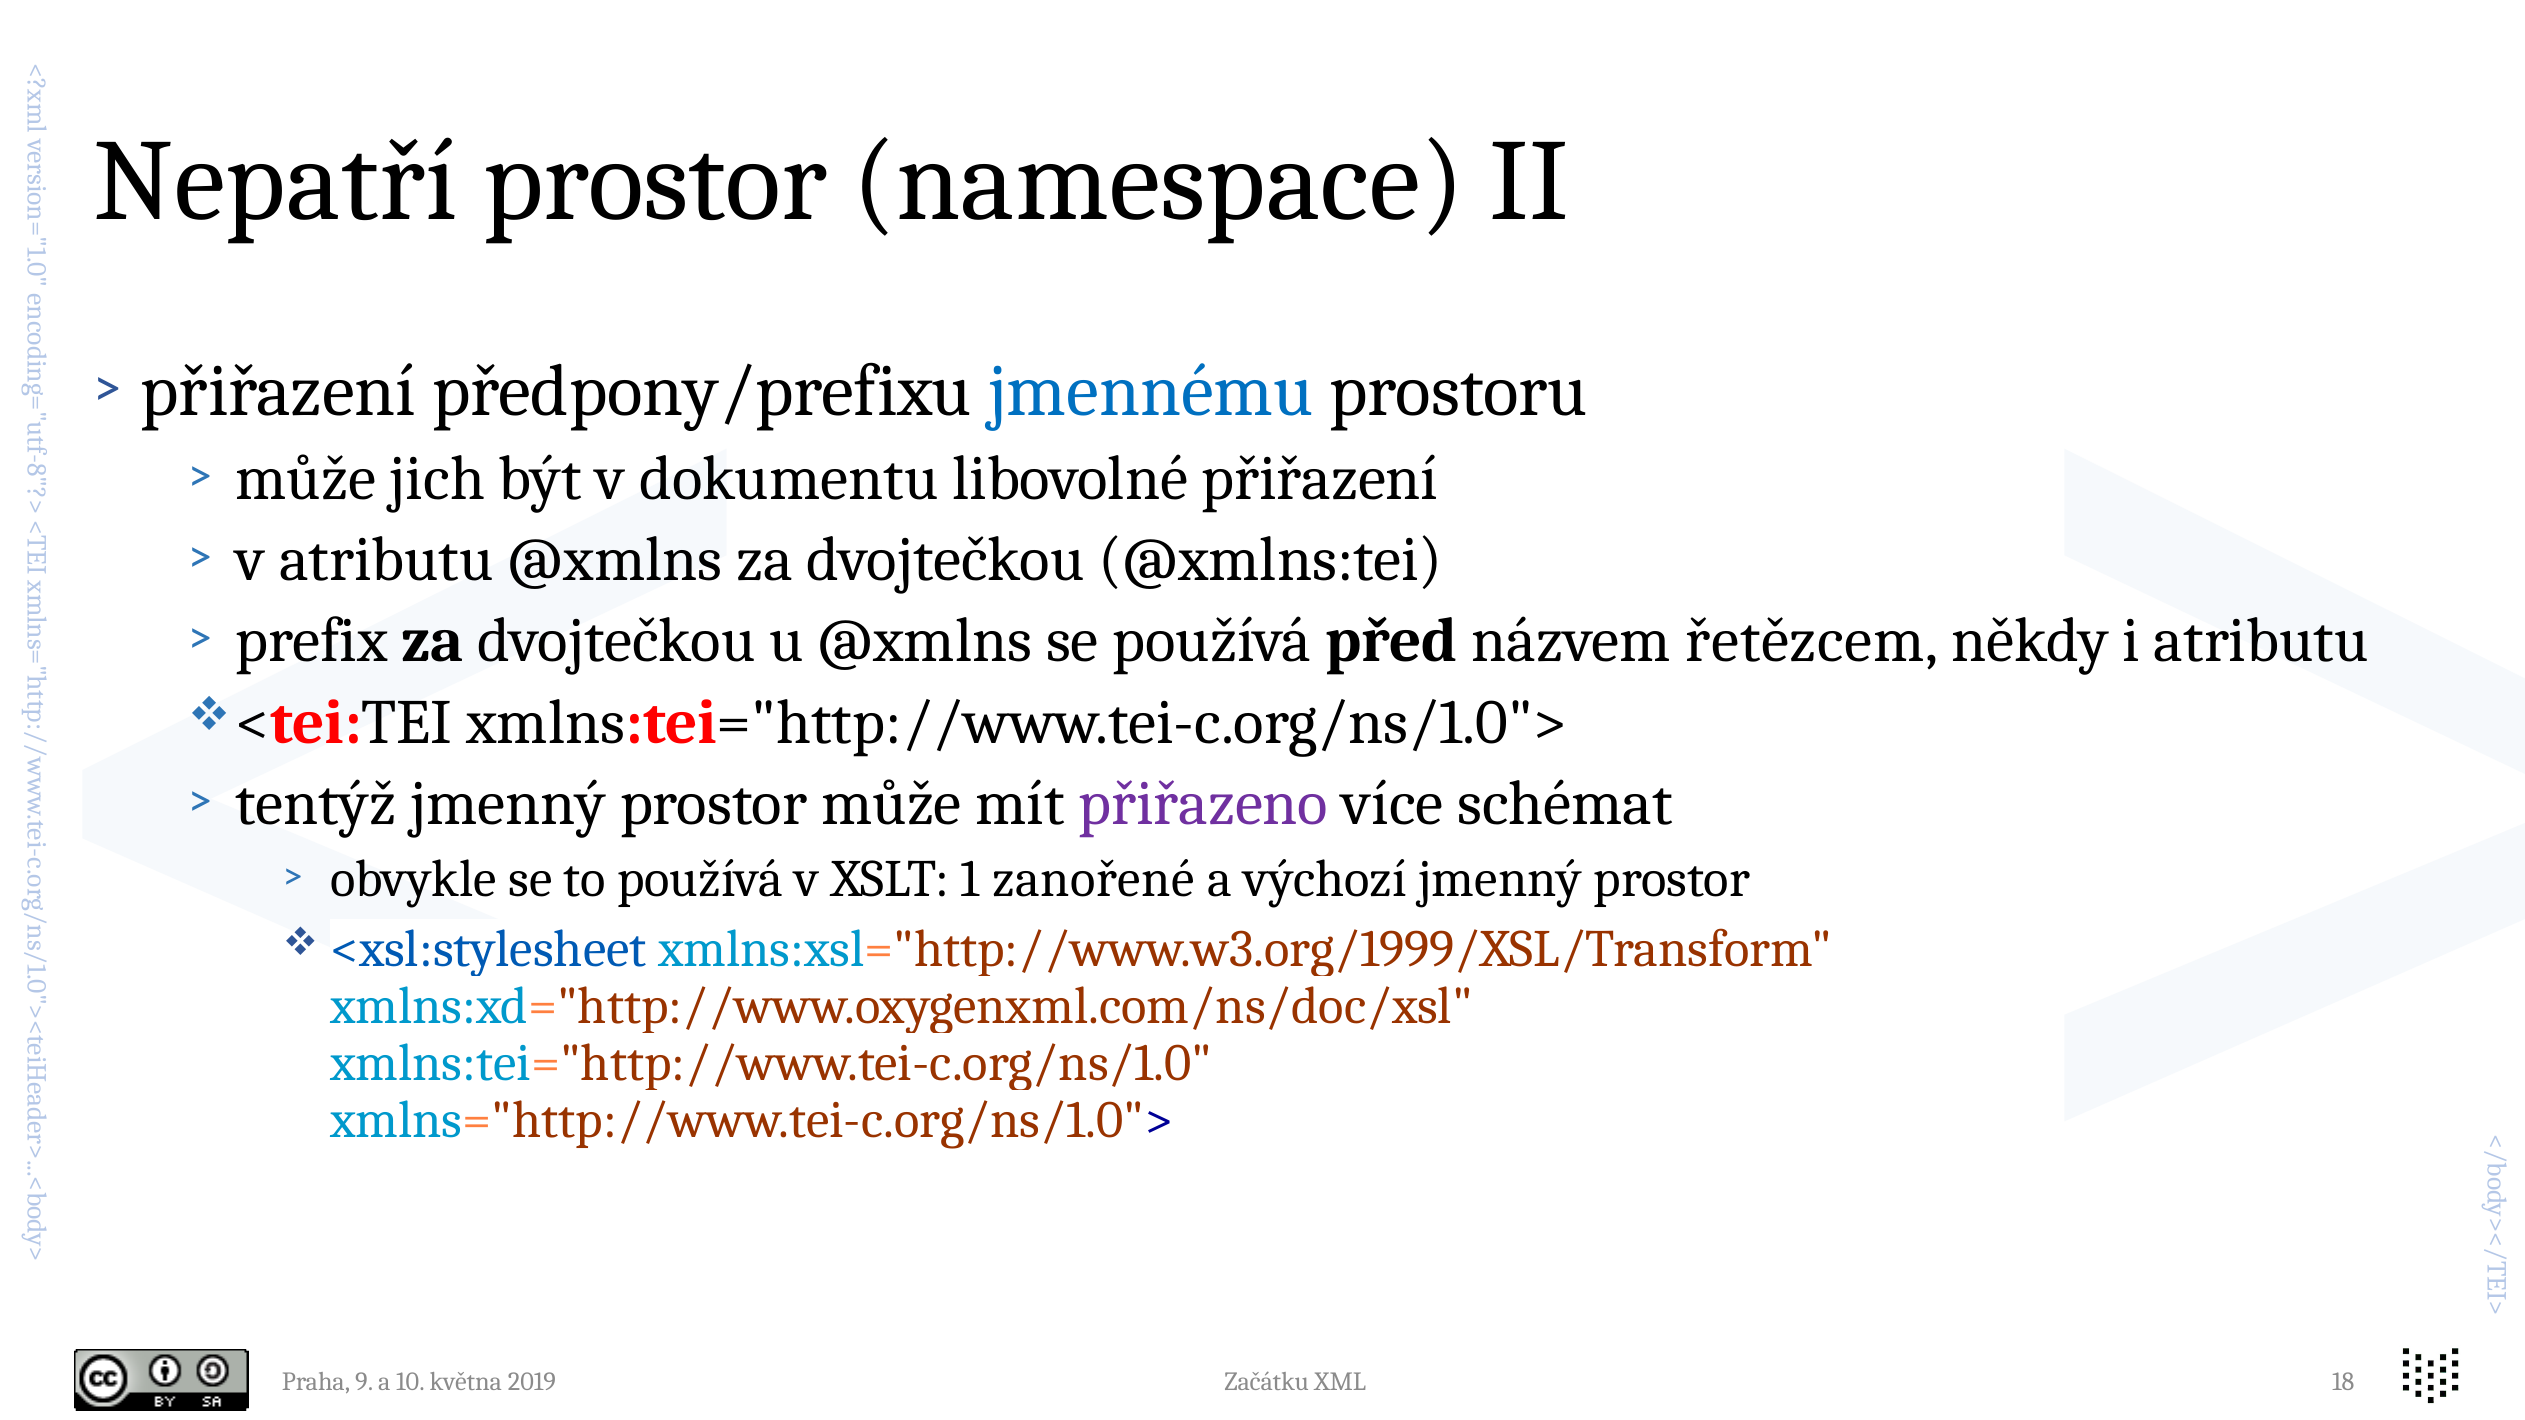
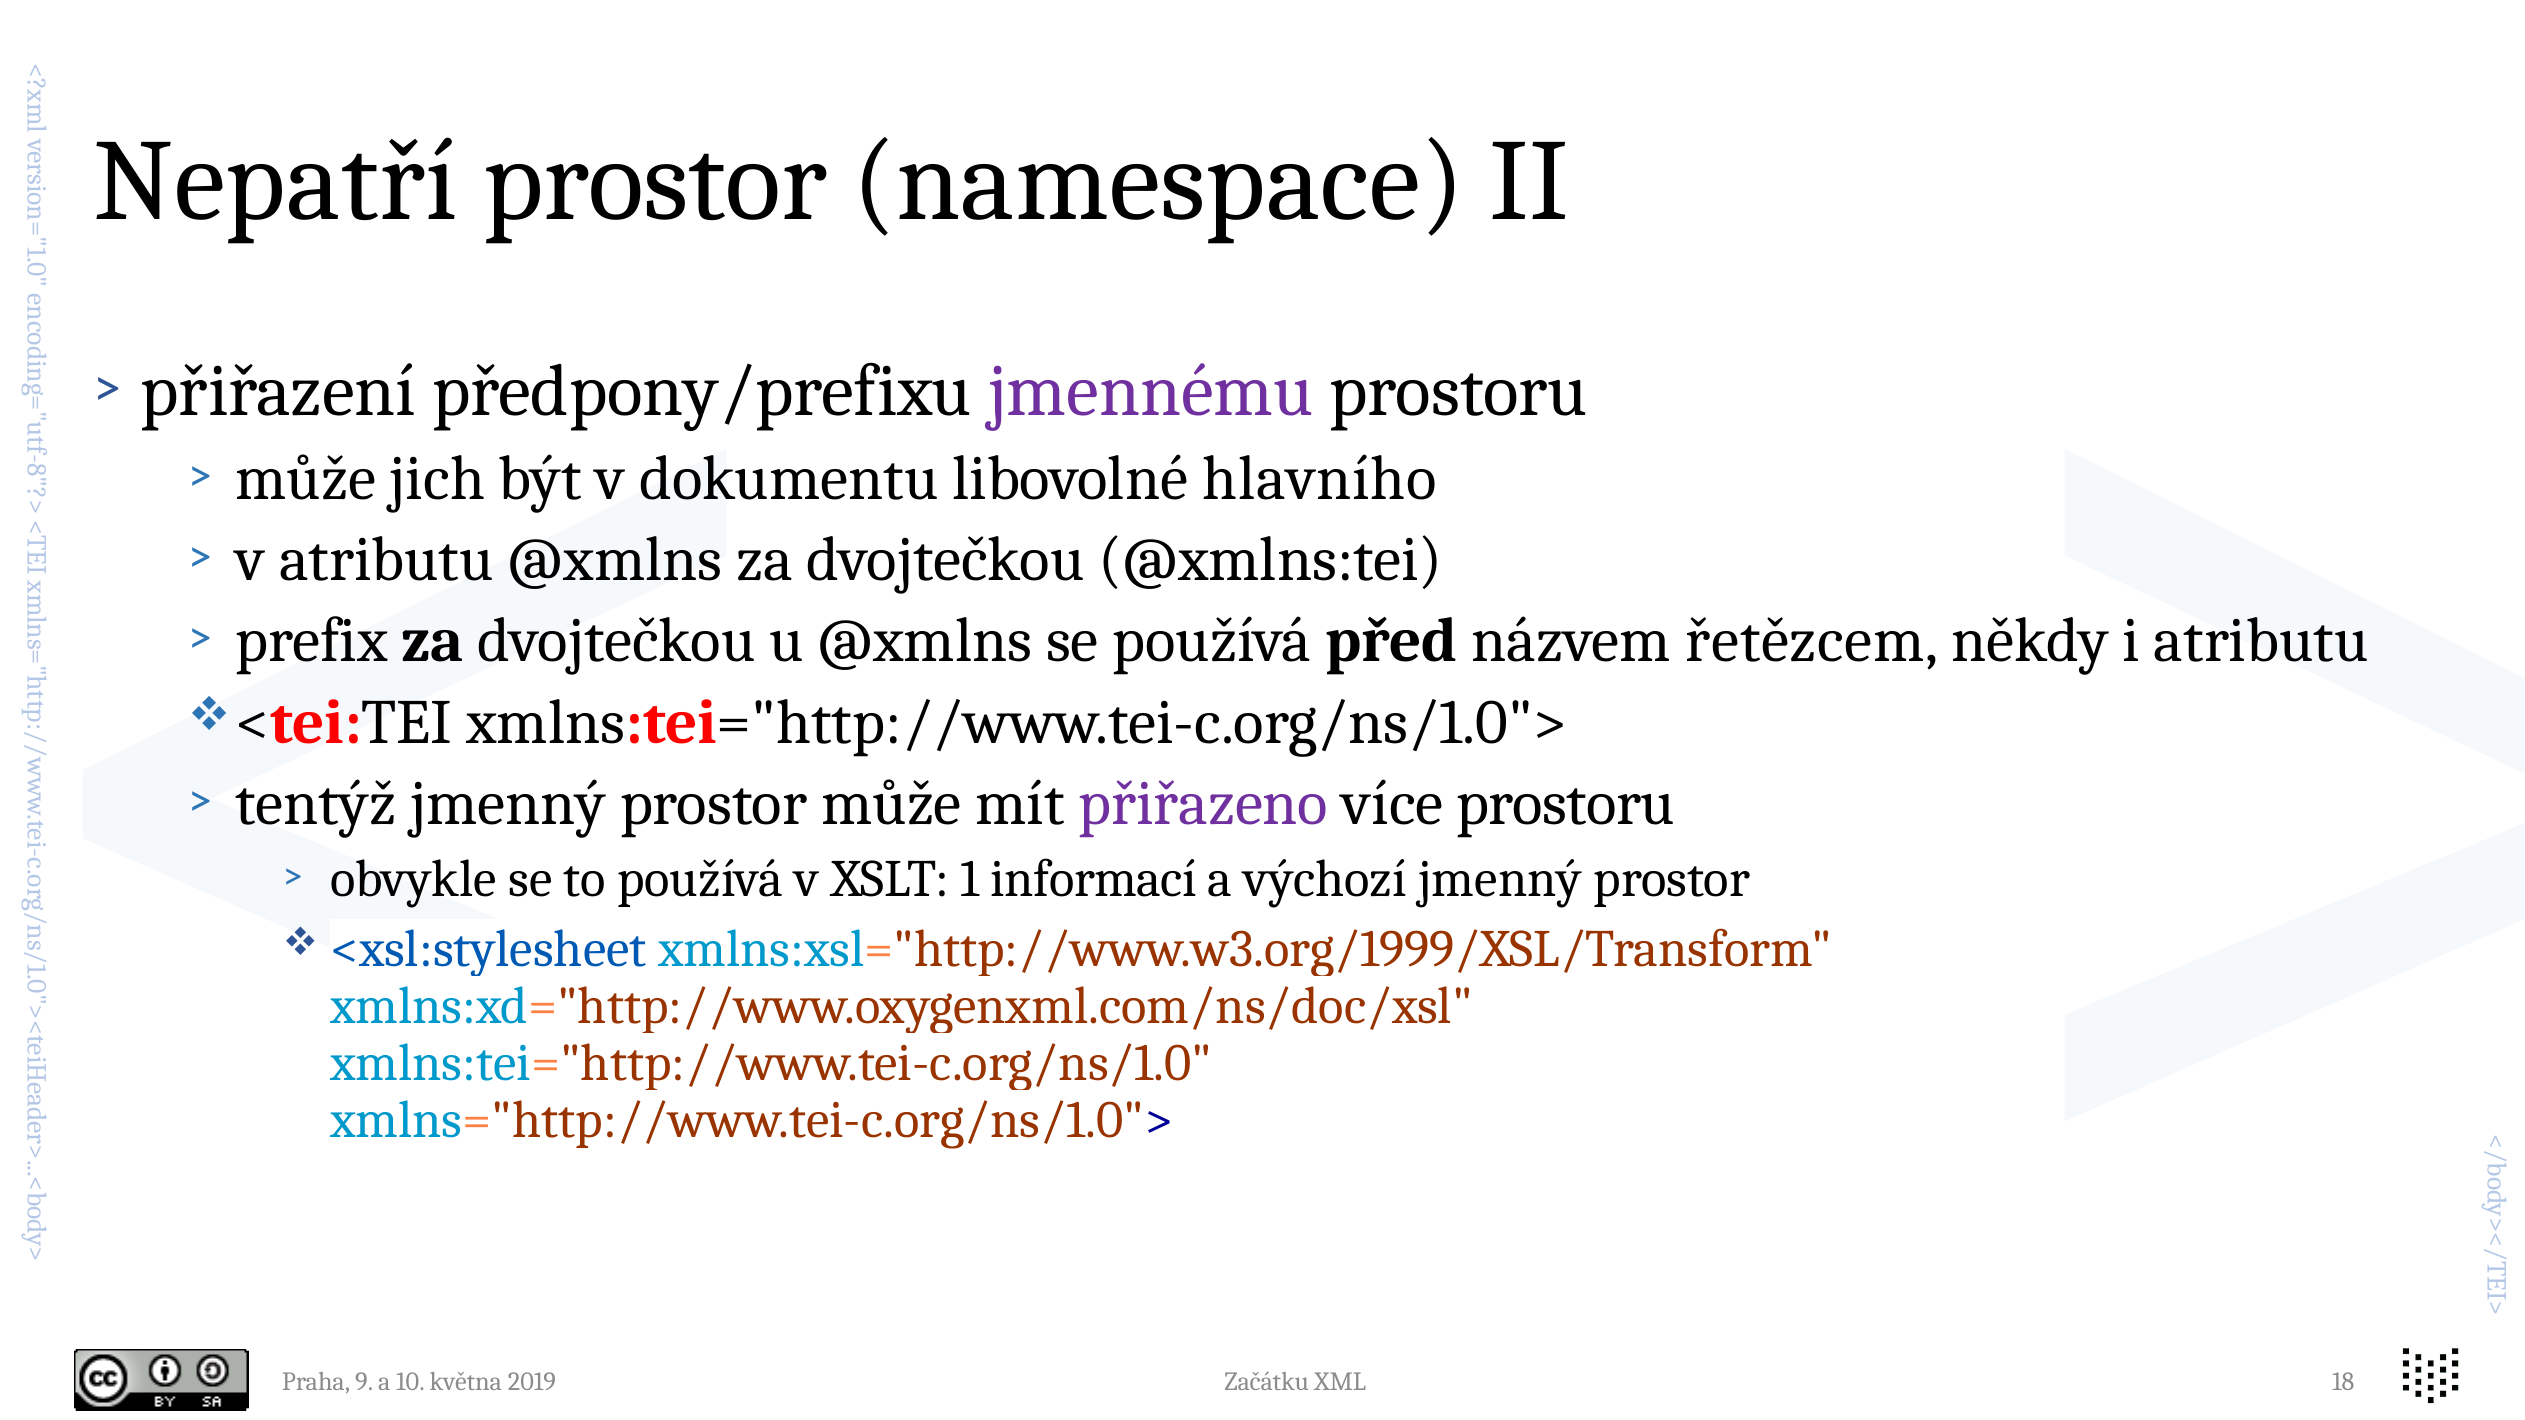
jmennému colour: blue -> purple (1151, 392)
libovolné přiřazení: přiřazení -> hlavního (1320, 479)
více schémat: schémat -> prostoru (1565, 804)
zanořené: zanořené -> informací (1094, 879)
